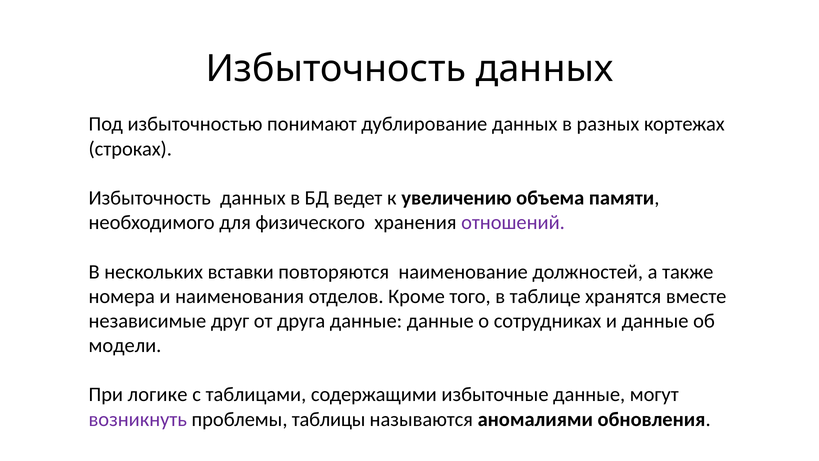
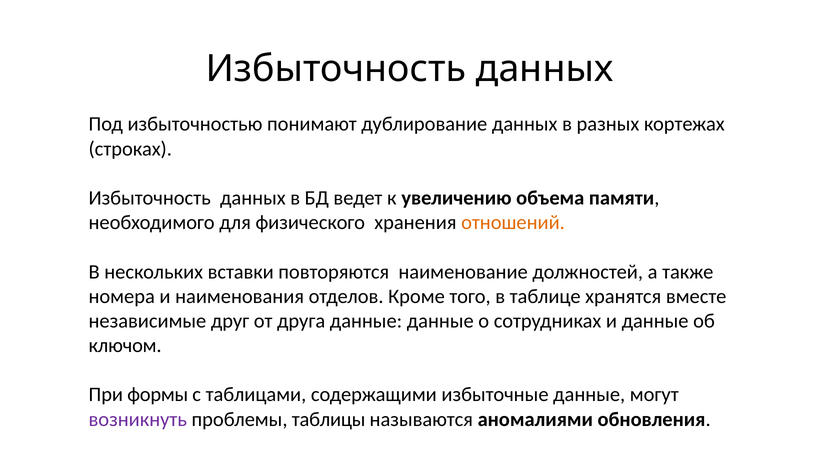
отношений colour: purple -> orange (513, 222)
модели: модели -> ключом (125, 345)
логике: логике -> формы (158, 394)
